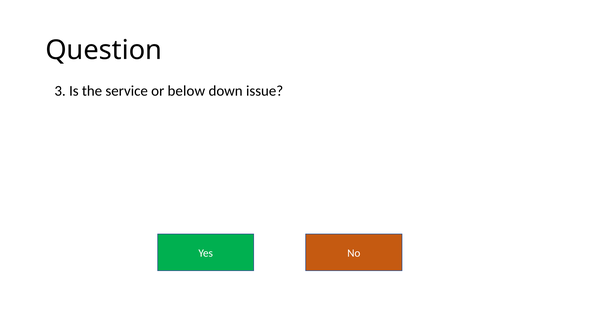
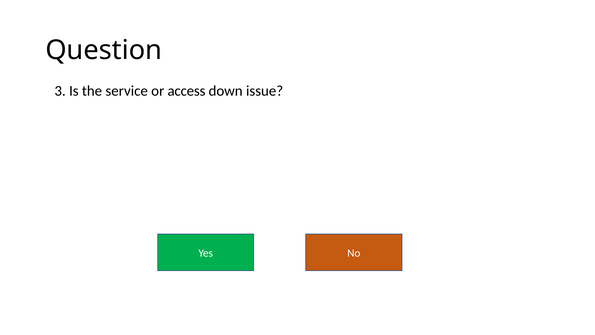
below: below -> access (186, 91)
